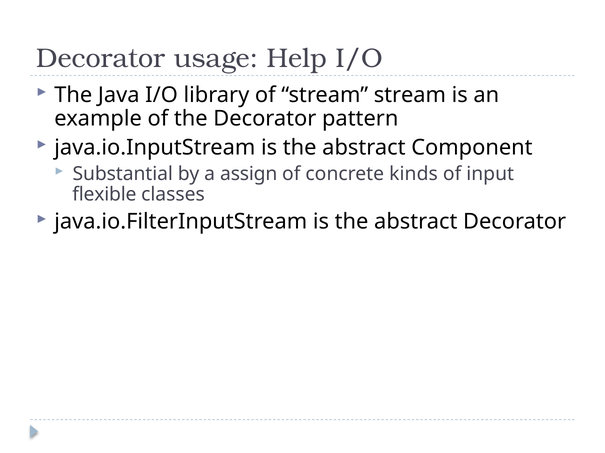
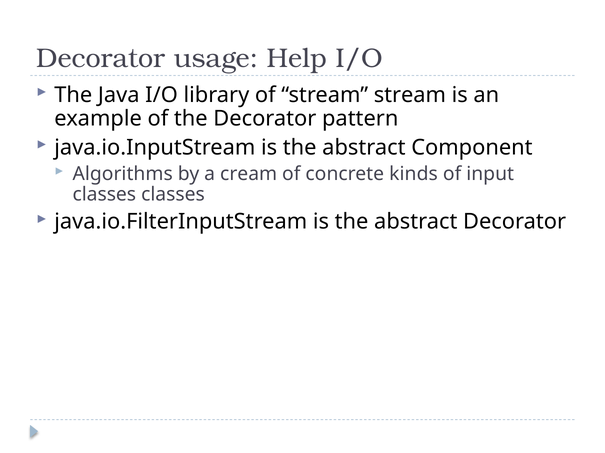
Substantial: Substantial -> Algorithms (123, 174)
assign: assign -> cream (249, 174)
flexible: flexible -> classes (104, 195)
